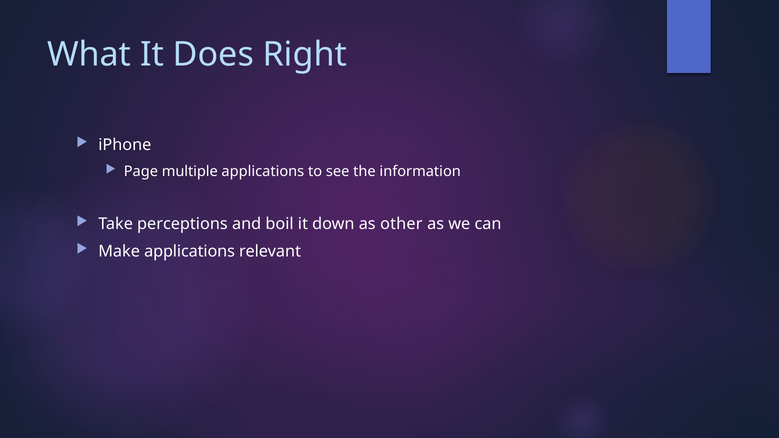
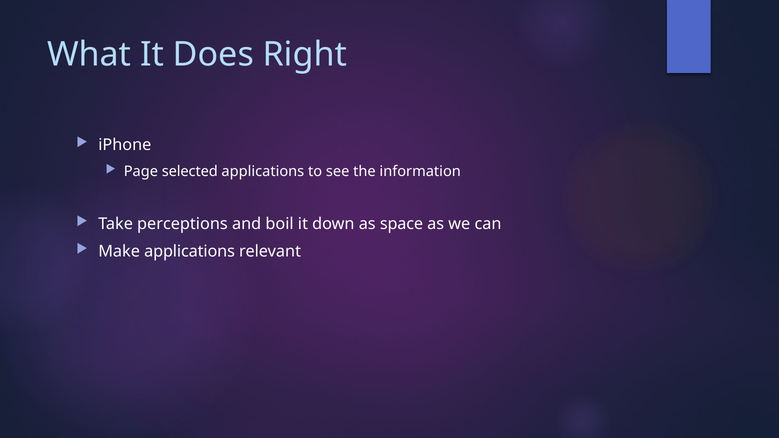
multiple: multiple -> selected (190, 171)
other: other -> space (402, 224)
